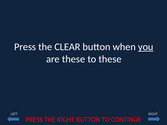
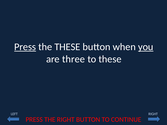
Press underline: none -> present (25, 47)
the CLEAR: CLEAR -> THESE (67, 47)
are these: these -> three (74, 59)
